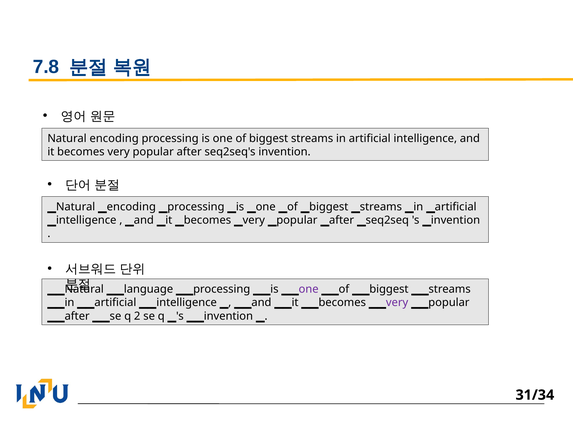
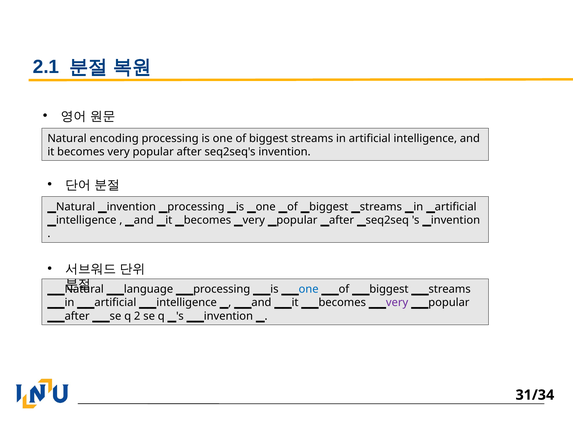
7.8: 7.8 -> 2.1 (46, 67)
encoding: encoding -> invention (131, 207)
one colour: purple -> blue (309, 289)
